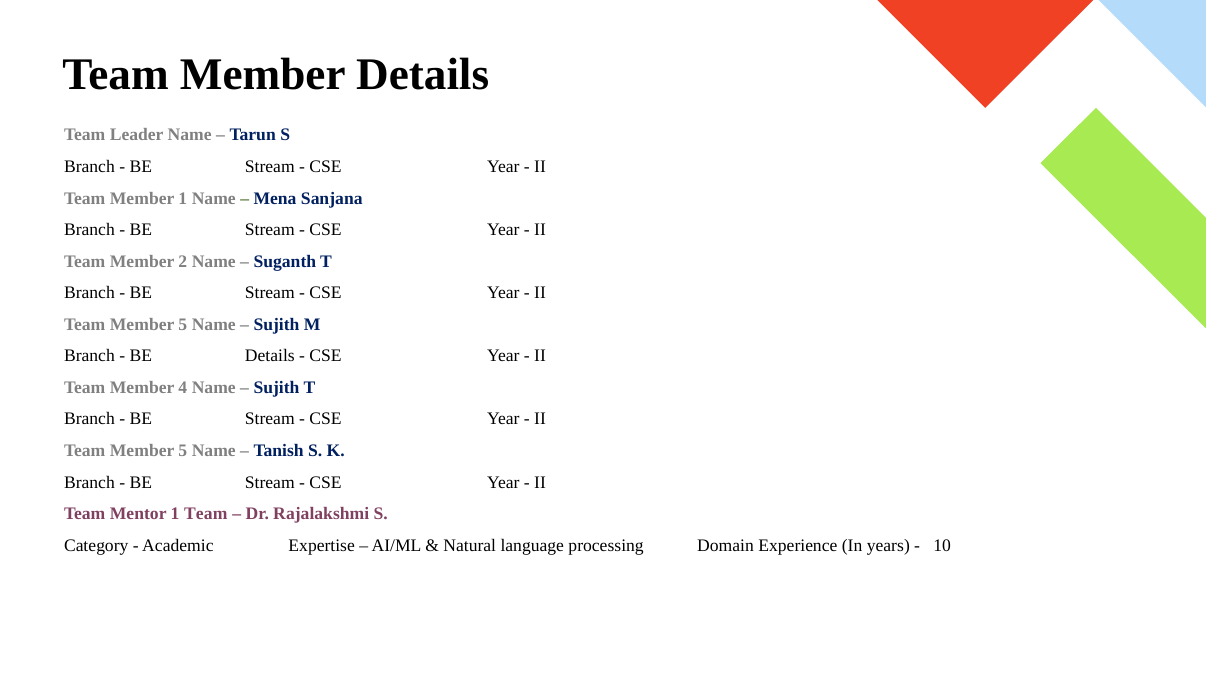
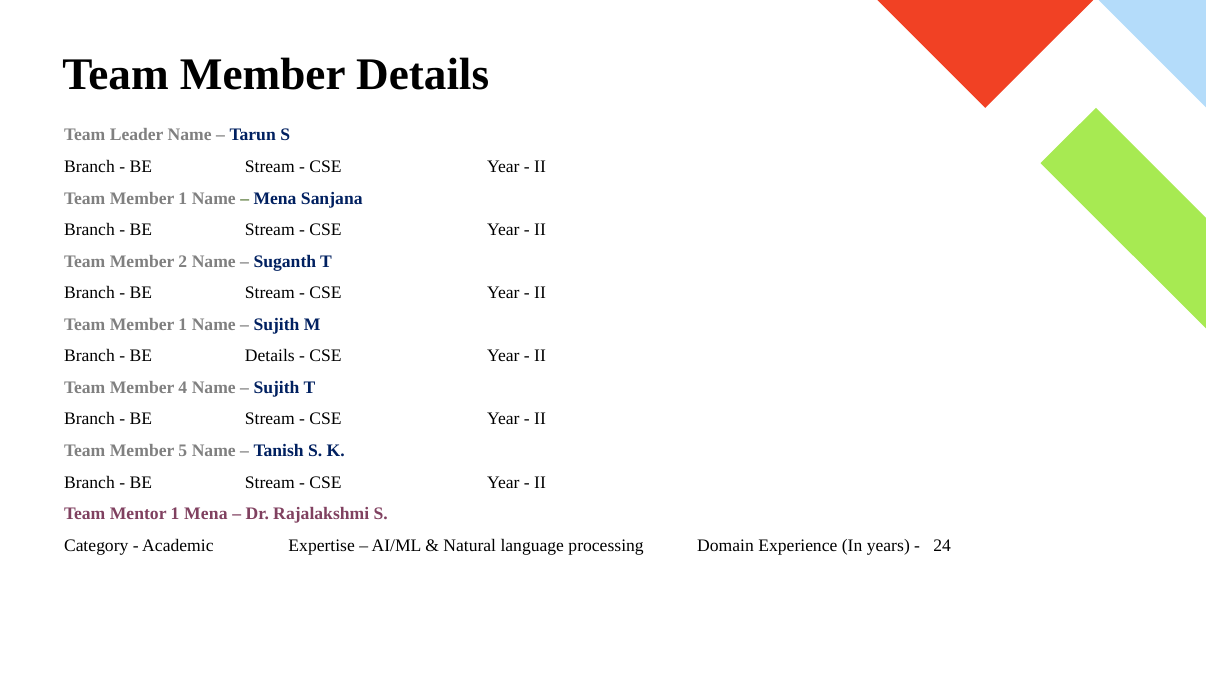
5: 5 -> 1 (183, 325)
1 Team: Team -> Mena (206, 514)
10: 10 -> 24 (942, 546)
